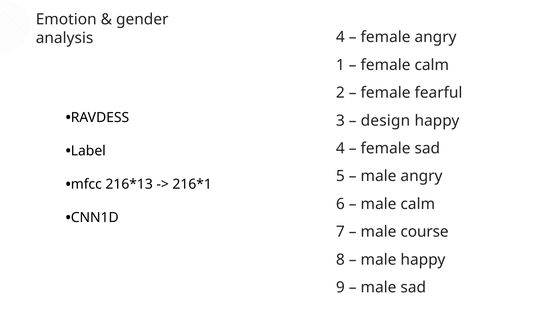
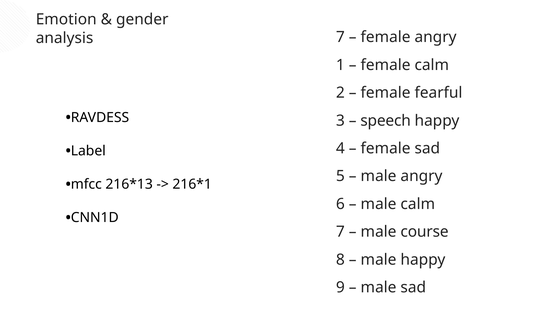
analysis 4: 4 -> 7 (340, 37)
design: design -> speech (386, 120)
